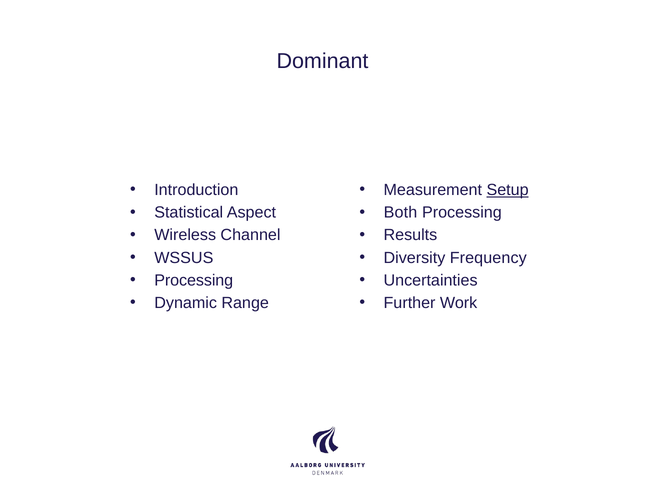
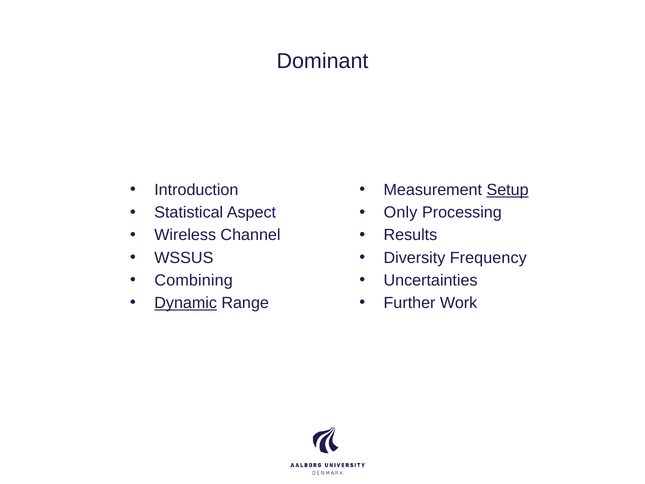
Both: Both -> Only (401, 212)
Processing: Processing -> Combining (194, 280)
Dynamic underline: none -> present (186, 303)
